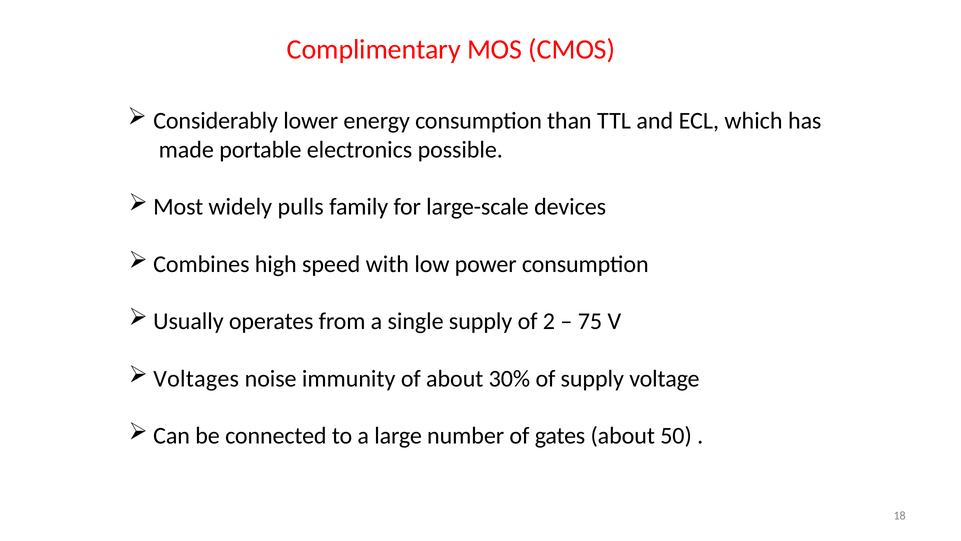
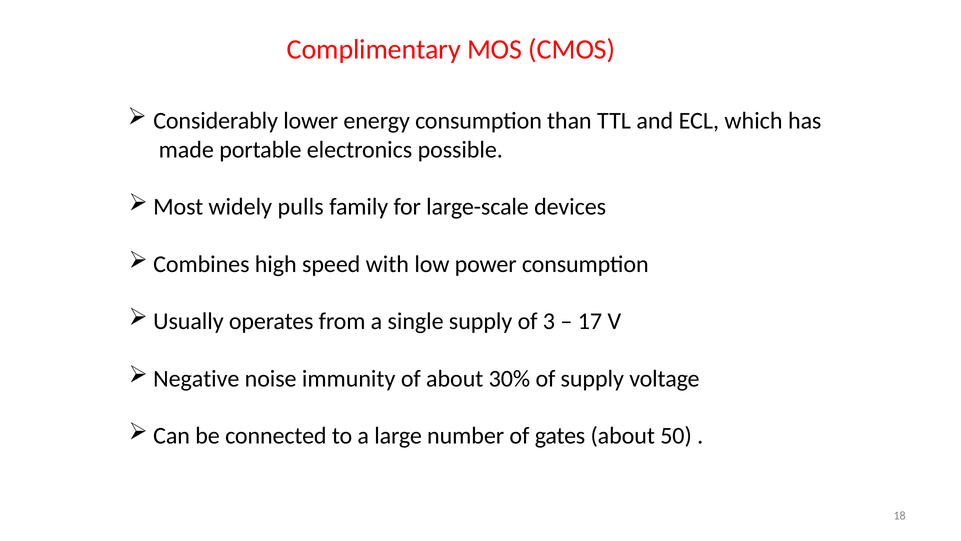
2: 2 -> 3 (549, 321)
75: 75 -> 17 (590, 321)
Voltages: Voltages -> Negative (196, 378)
